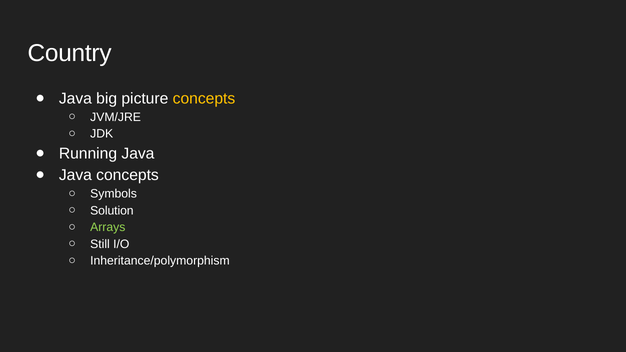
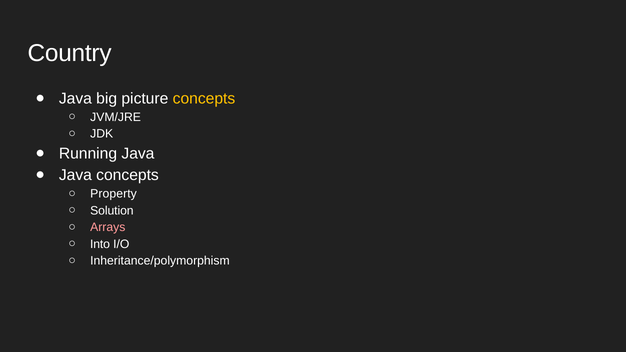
Symbols: Symbols -> Property (114, 194)
Arrays colour: light green -> pink (108, 227)
Still: Still -> Into (100, 244)
